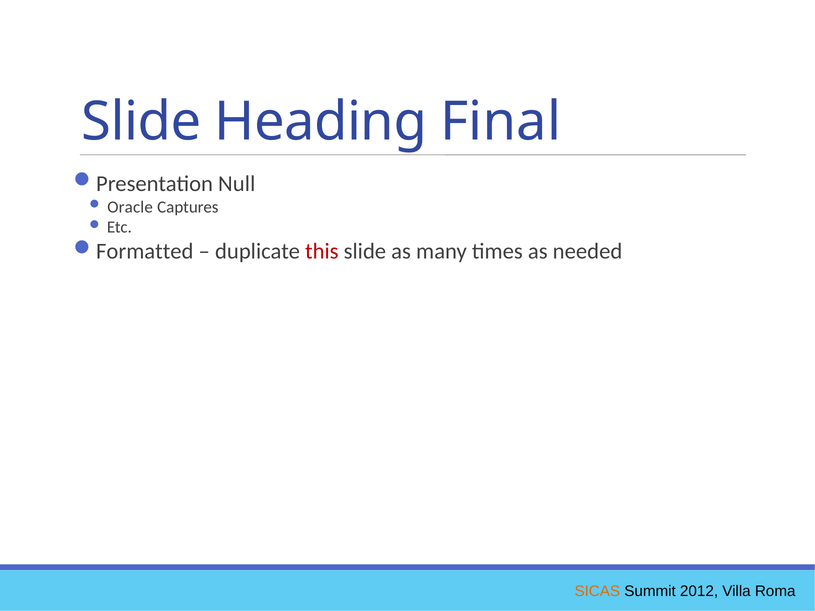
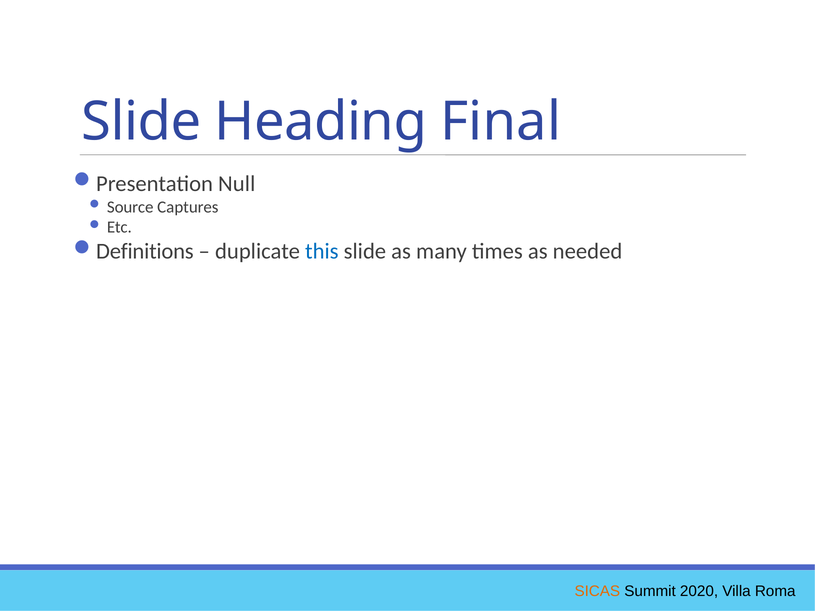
Oracle: Oracle -> Source (130, 207)
Formatted: Formatted -> Definitions (145, 252)
this colour: red -> blue (322, 252)
2012: 2012 -> 2020 (699, 592)
